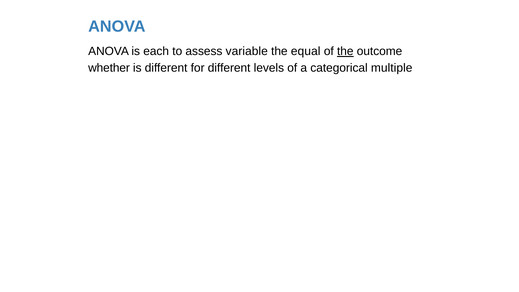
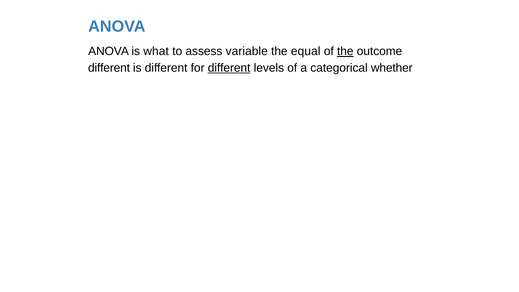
each: each -> what (156, 51)
whether: whether -> different (109, 68)
different underline: none -> present (229, 68)
multiple: multiple -> whether (392, 68)
